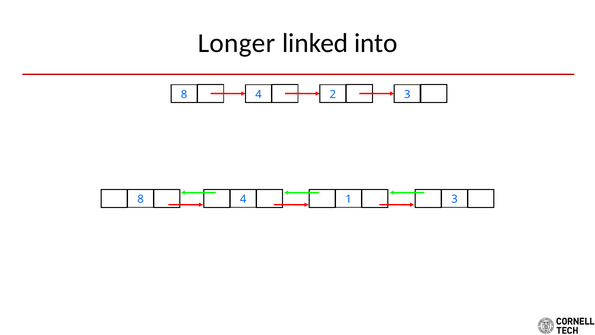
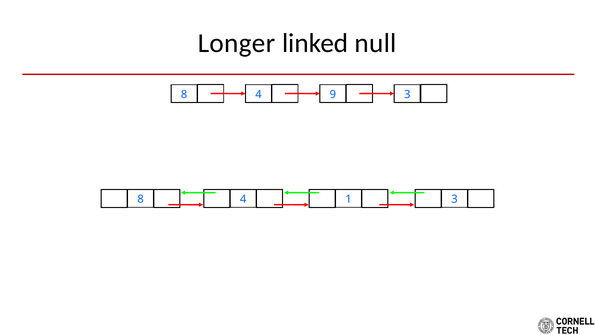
into: into -> null (376, 43)
2: 2 -> 9 (333, 94)
